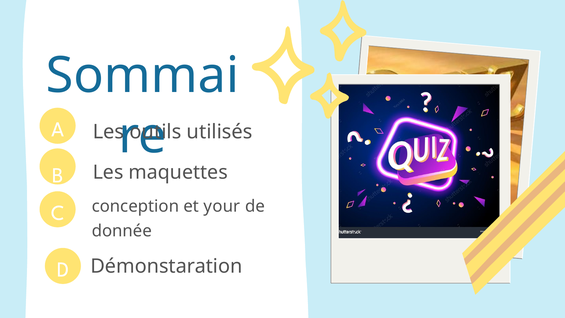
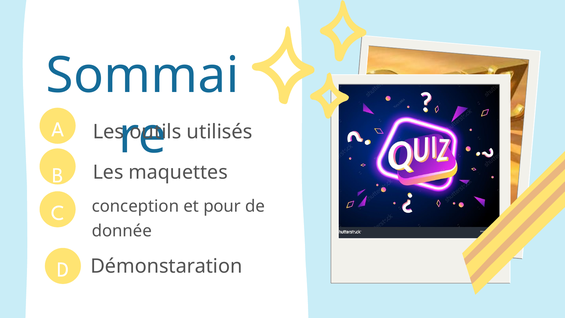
your: your -> pour (222, 206)
